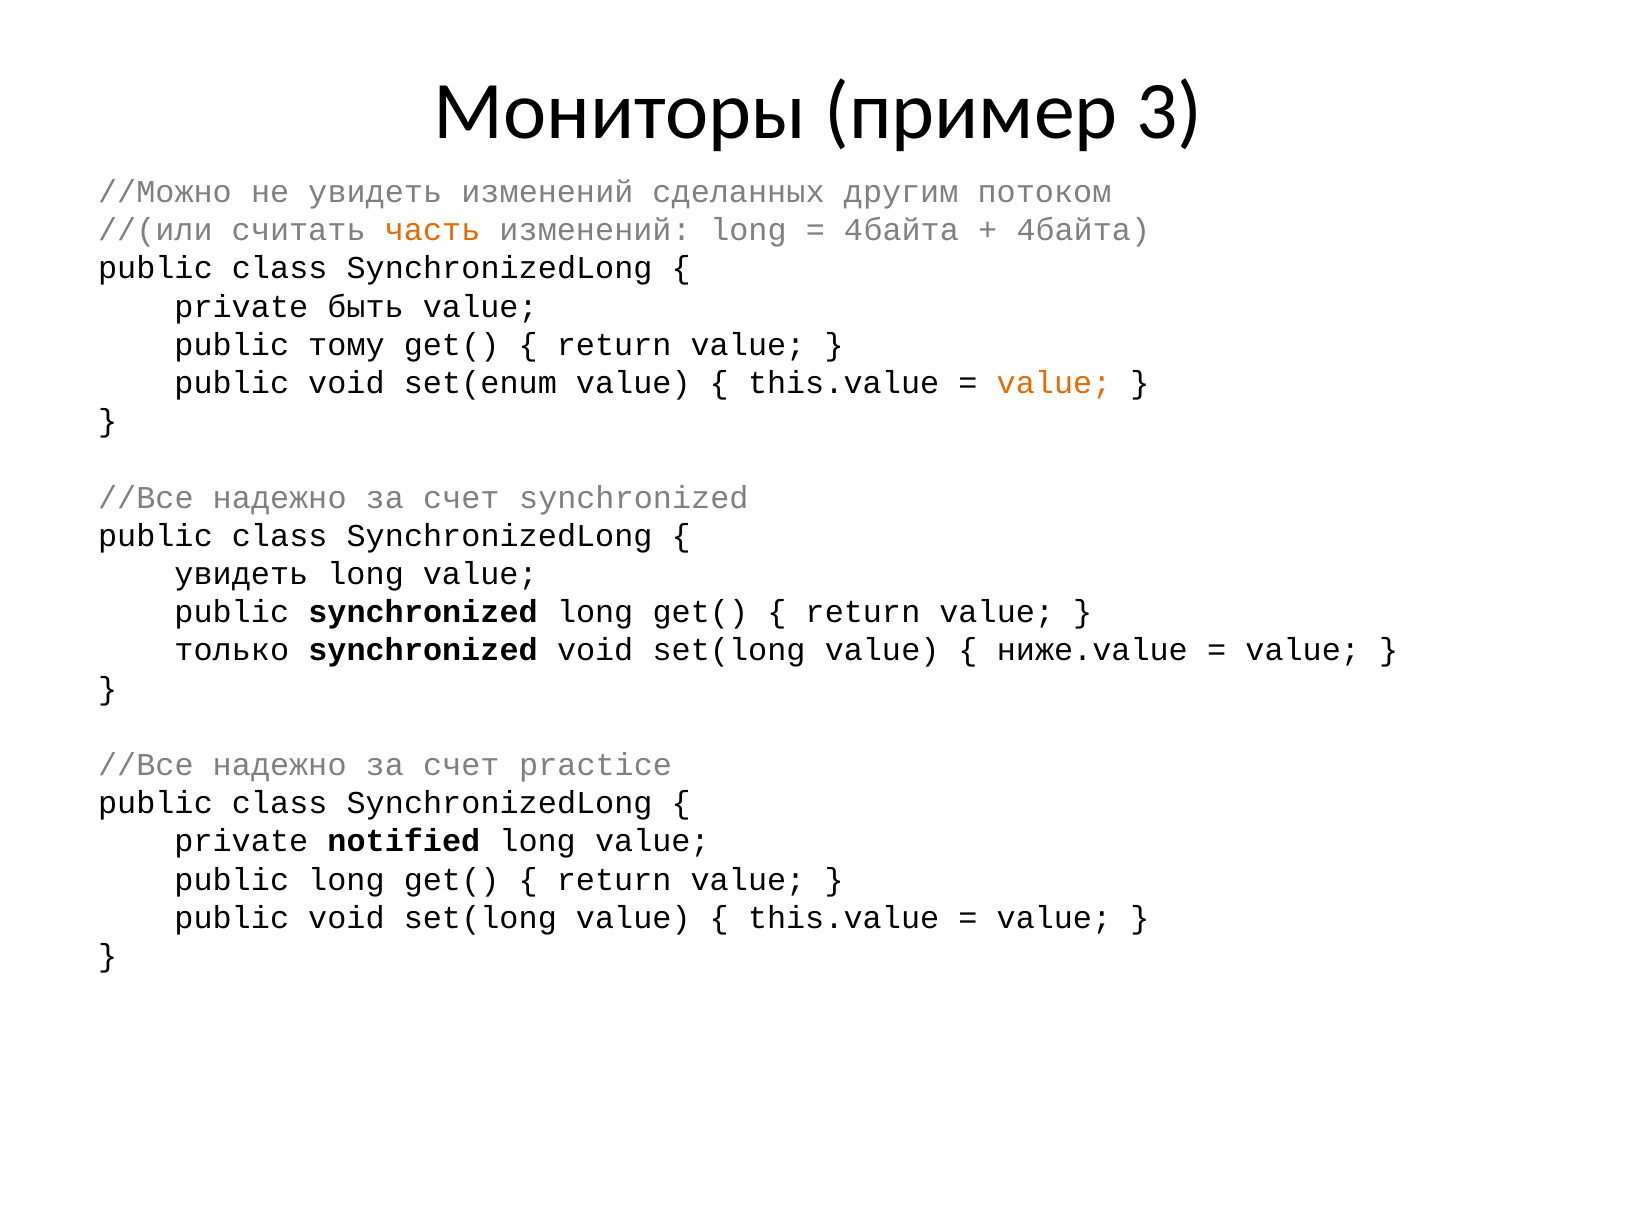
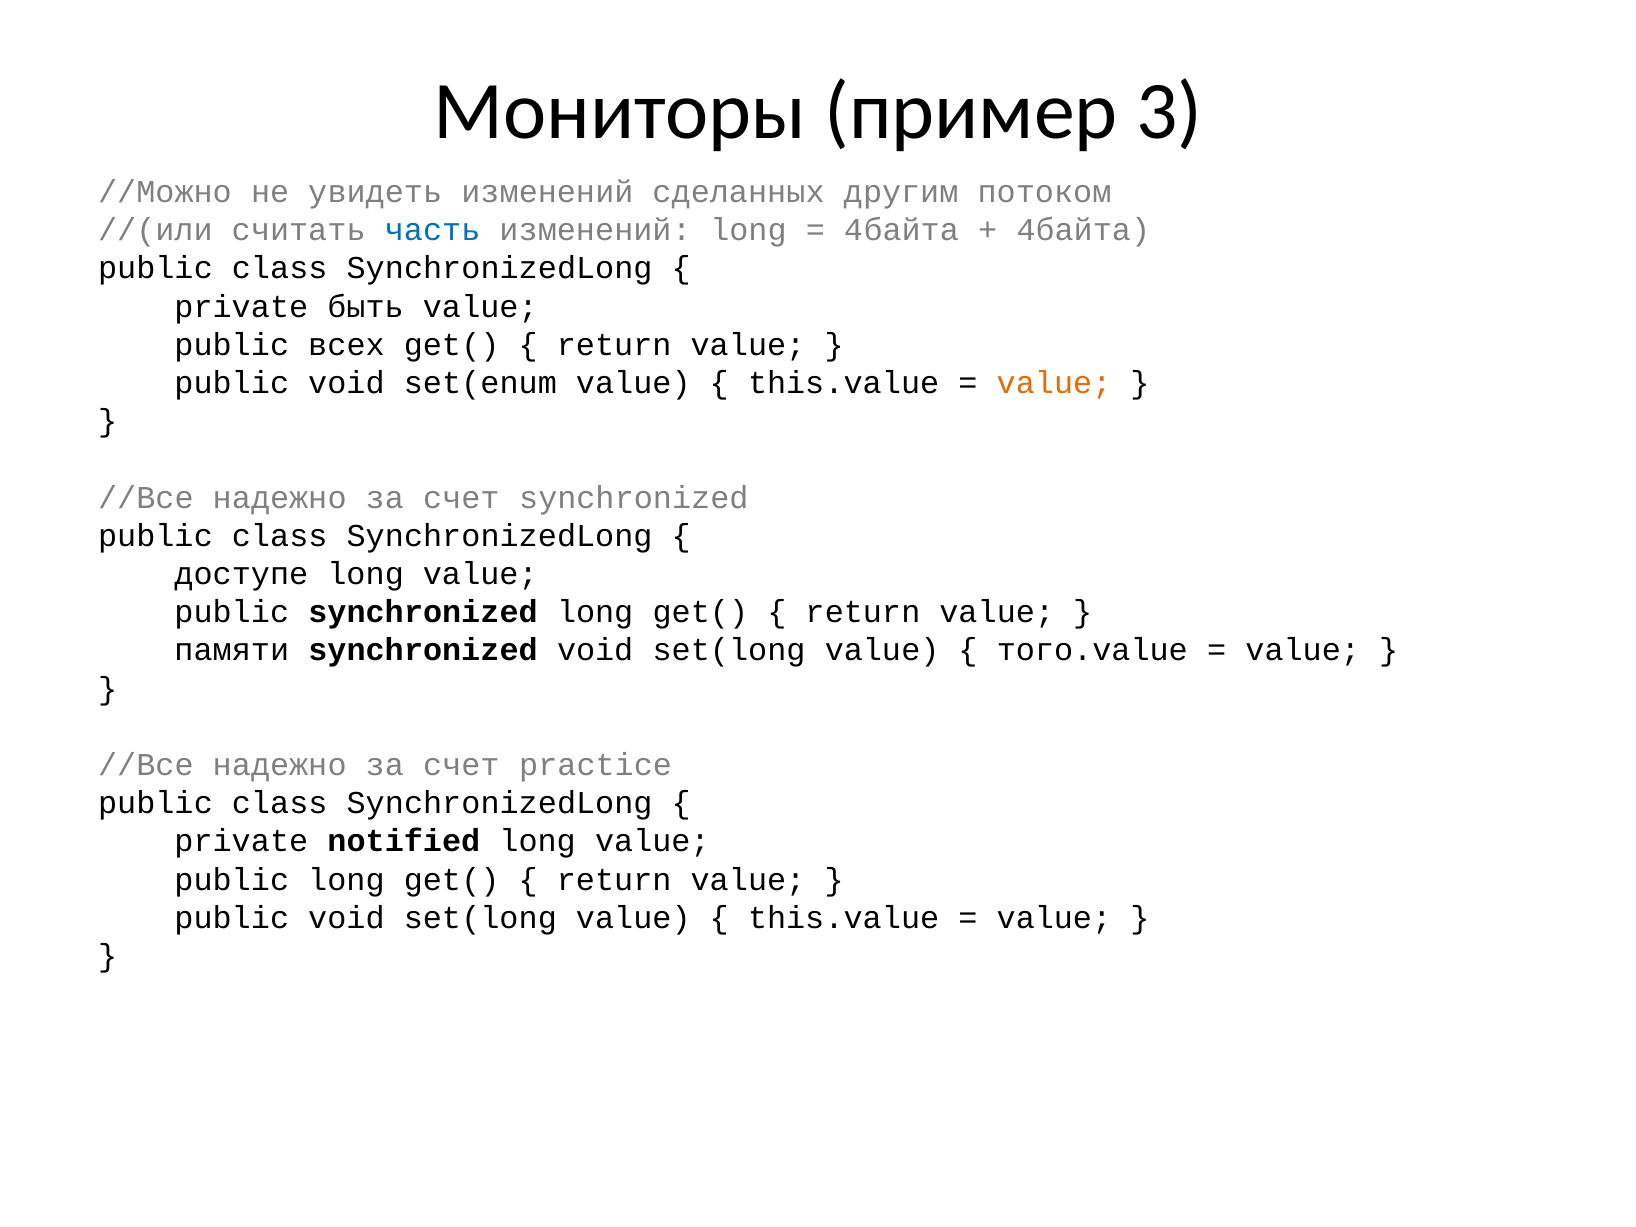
часть colour: orange -> blue (433, 230)
тому: тому -> всех (347, 345)
увидеть: увидеть -> доступе (241, 574)
только: только -> памяти (232, 650)
ниже.value: ниже.value -> того.value (1092, 650)
